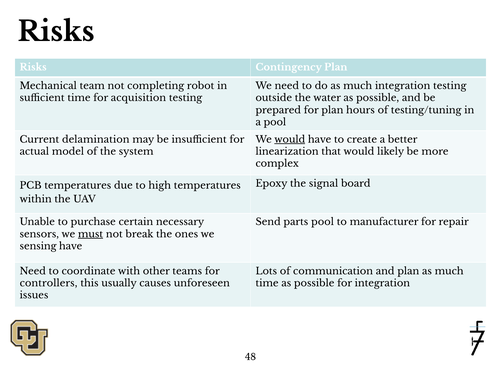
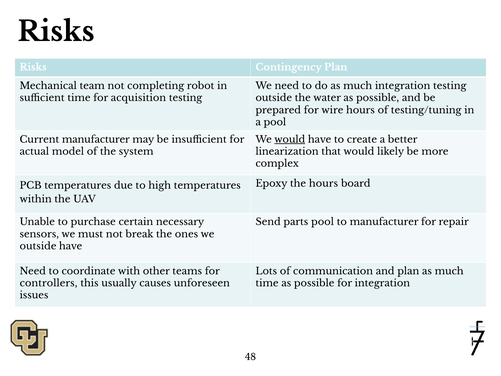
for plan: plan -> wire (332, 110)
Current delamination: delamination -> manufacturer (96, 139)
the signal: signal -> hours (324, 184)
must underline: present -> none (91, 234)
sensing: sensing -> outside (38, 246)
